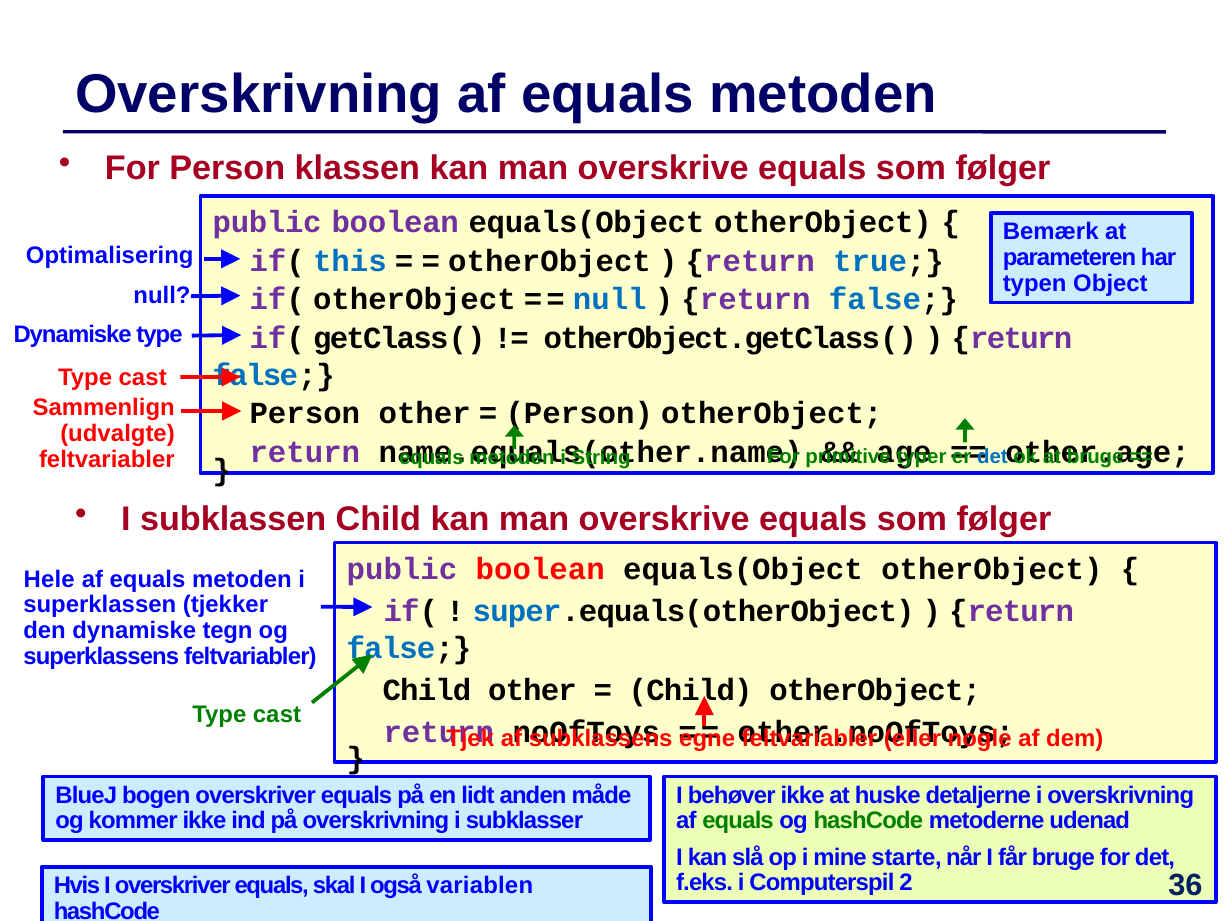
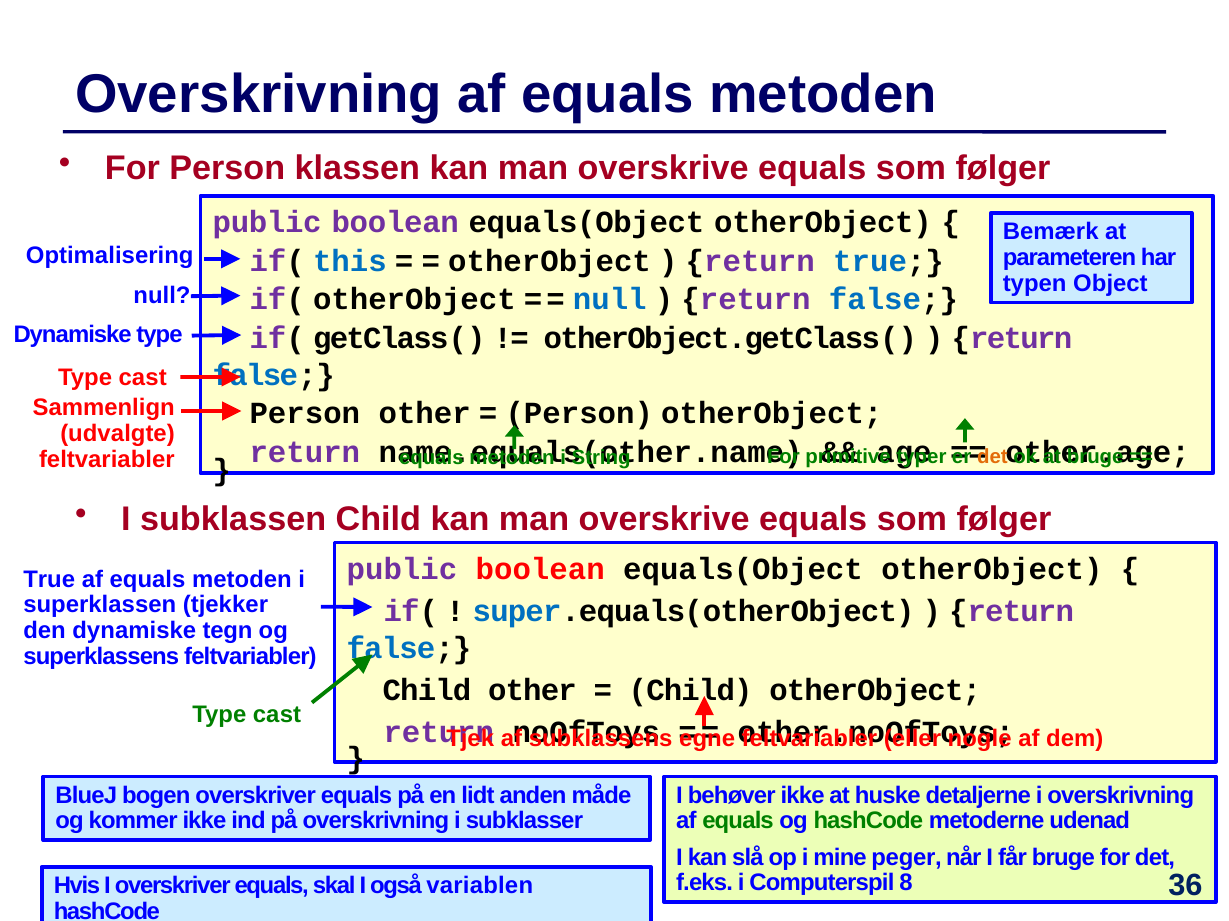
det colour: blue -> orange (992, 457)
Hele: Hele -> True (49, 580)
starte: starte -> peger (907, 858)
2: 2 -> 8 (906, 884)
